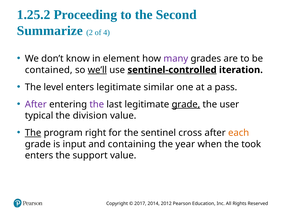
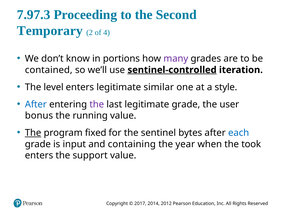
1.25.2: 1.25.2 -> 7.97.3 (34, 15)
Summarize: Summarize -> Temporary (50, 31)
element: element -> portions (121, 59)
we’ll underline: present -> none (97, 70)
pass: pass -> style (226, 87)
After colour: purple -> blue (36, 104)
grade underline: present -> none (186, 104)
typical: typical -> bonus (39, 116)
division: division -> running (90, 116)
right: right -> fixed (96, 133)
cross: cross -> bytes (190, 133)
each colour: orange -> blue (239, 133)
